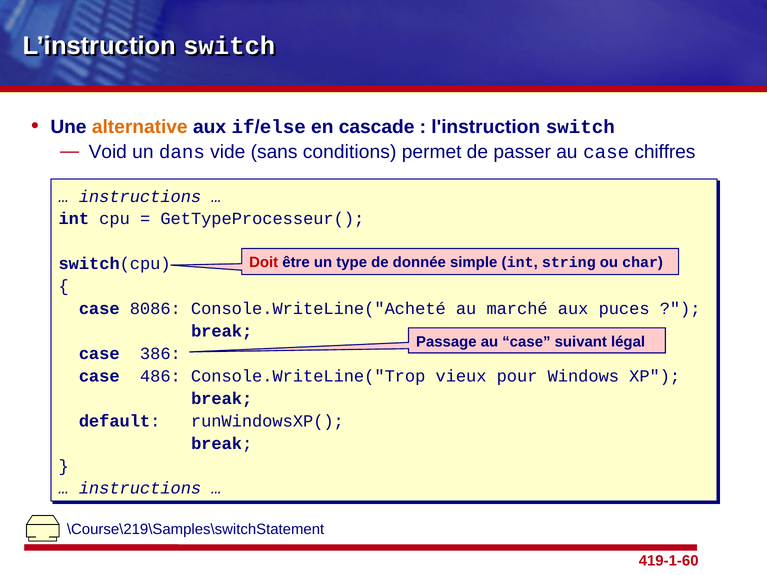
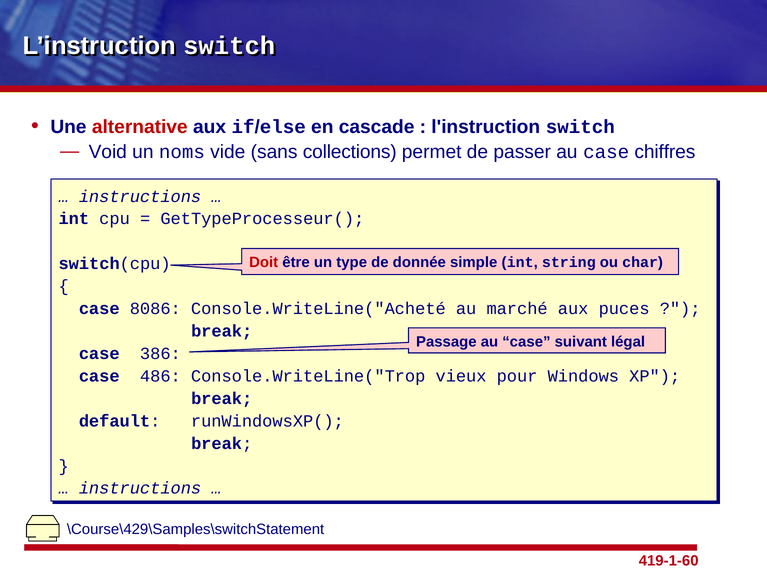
alternative colour: orange -> red (140, 127)
dans: dans -> noms (182, 152)
conditions: conditions -> collections (350, 152)
\Course\219\Samples\switchStatement: \Course\219\Samples\switchStatement -> \Course\429\Samples\switchStatement (196, 530)
